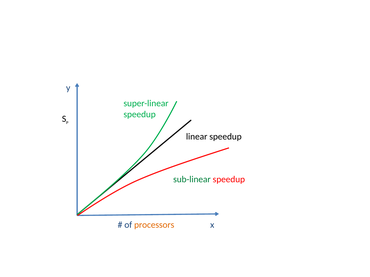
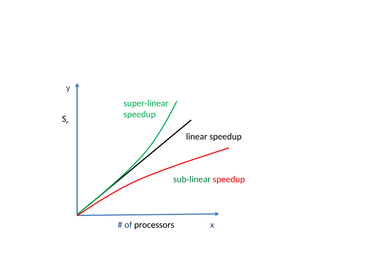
processors colour: orange -> black (154, 225)
